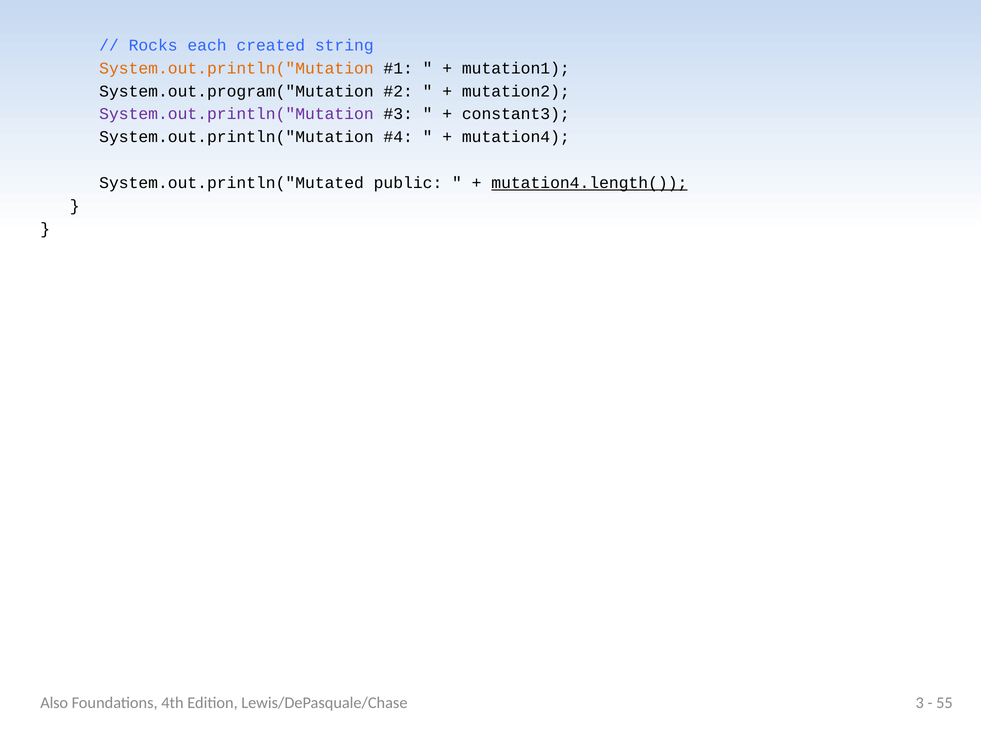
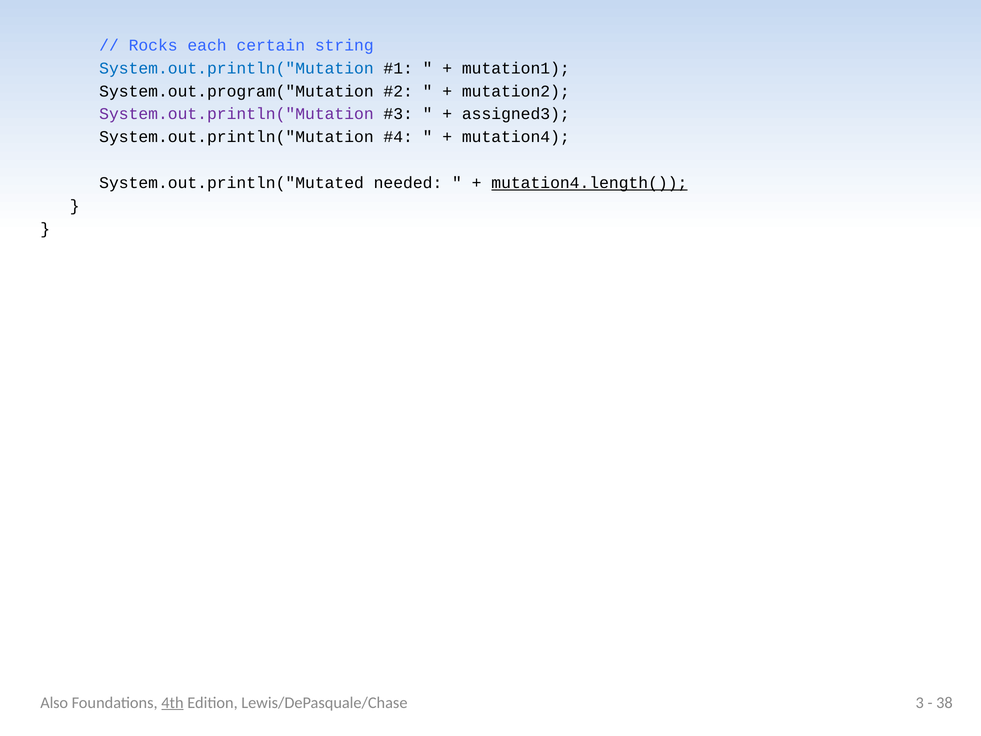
created: created -> certain (271, 45)
System.out.println("Mutation colour: orange -> blue (236, 68)
constant3: constant3 -> assigned3 (516, 114)
public: public -> needed (408, 183)
4th underline: none -> present (172, 702)
55: 55 -> 38 (944, 702)
